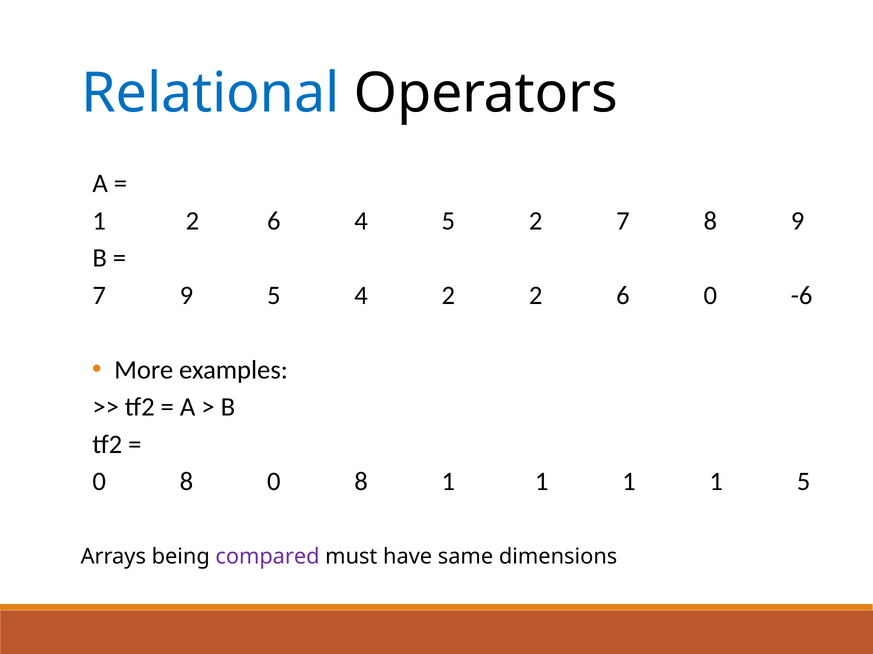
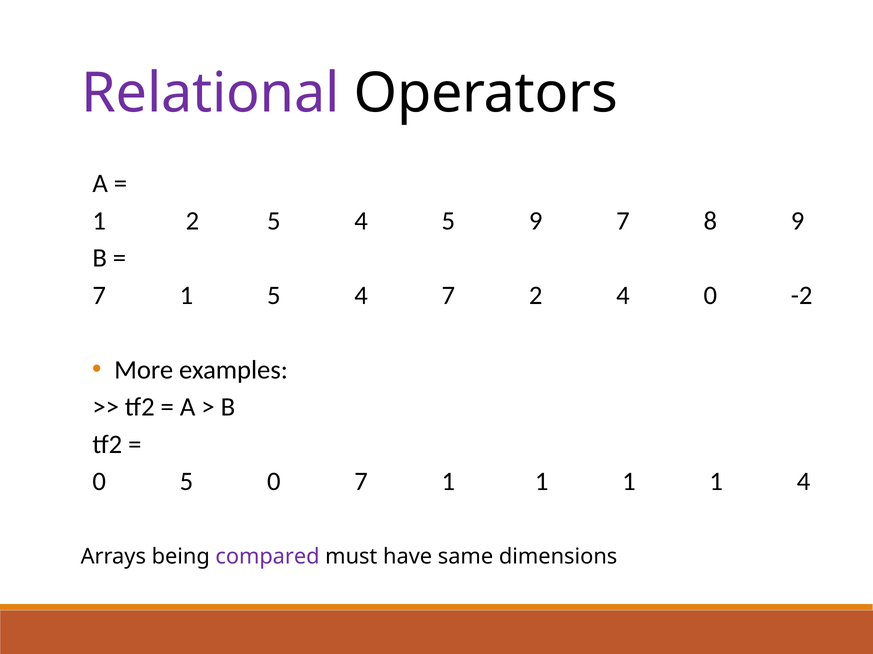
Relational colour: blue -> purple (211, 93)
1 2 6: 6 -> 5 (274, 221)
5 2: 2 -> 9 (536, 221)
9: 9 -> 1 (186, 296)
4 2: 2 -> 7 (448, 296)
6: 6 -> 4 (623, 296)
-6: -6 -> -2 (802, 296)
8: 8 -> 5 (186, 482)
8: 8 -> 7 (361, 482)
1 5: 5 -> 4 (804, 482)
